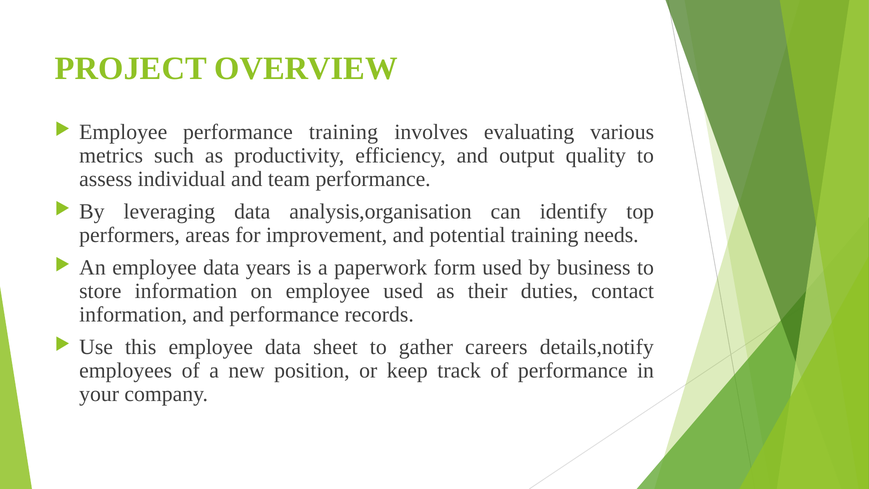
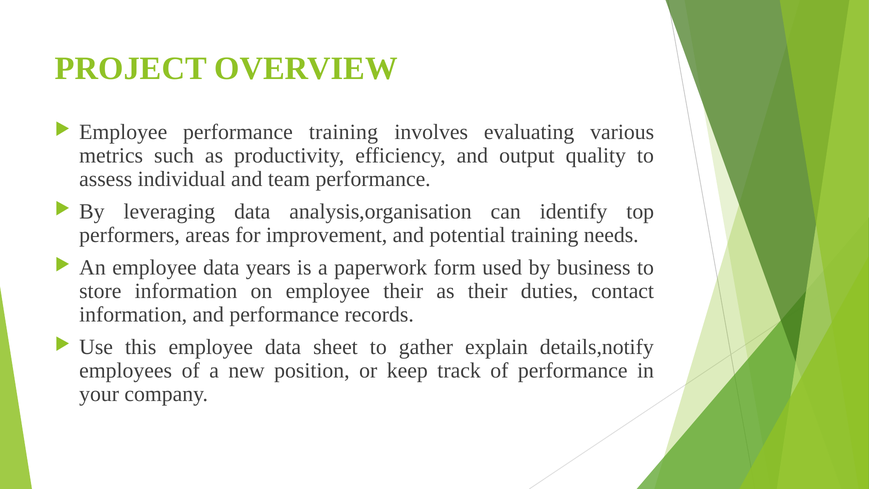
employee used: used -> their (403, 291)
careers: careers -> explain (496, 347)
